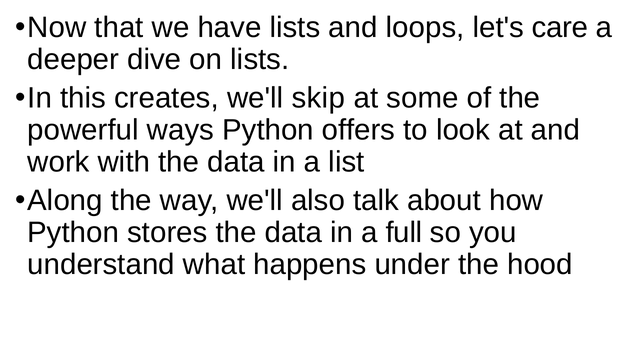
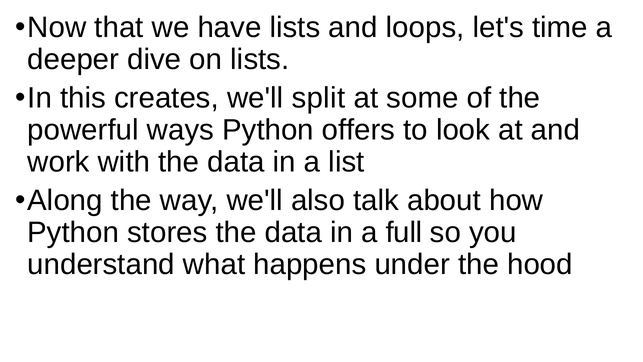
care: care -> time (560, 28)
skip: skip -> split (318, 98)
